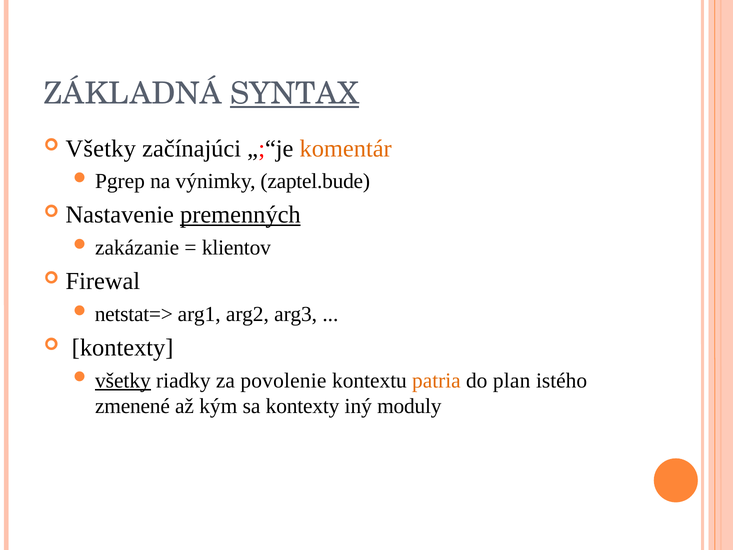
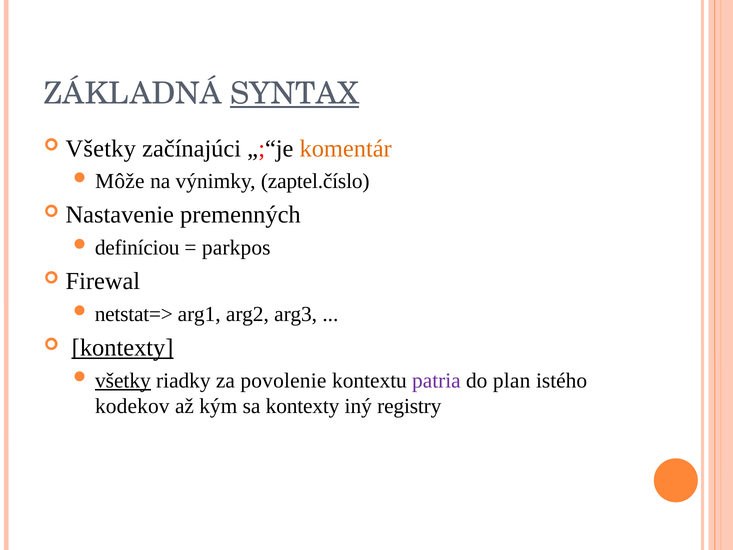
Pgrep: Pgrep -> Môže (120, 181)
zaptel.bude: zaptel.bude -> zaptel.číslo (315, 181)
premenných underline: present -> none (240, 215)
zakázanie: zakázanie -> definíciou (137, 247)
klientov: klientov -> parkpos (236, 247)
kontexty underline: none -> present (123, 348)
patria colour: orange -> purple (436, 380)
zmenené: zmenené -> kodekov (132, 406)
moduly: moduly -> registry (409, 406)
